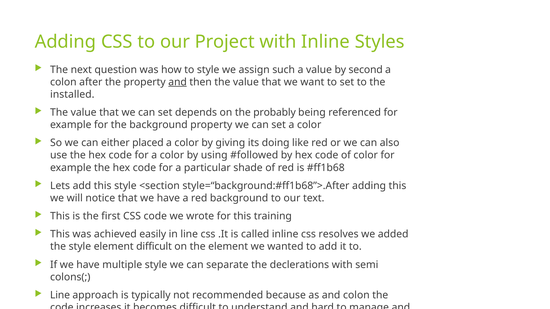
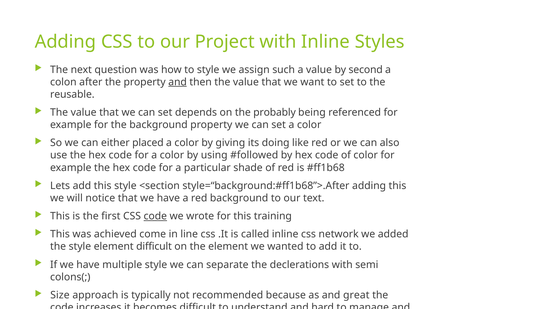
installed: installed -> reusable (72, 94)
code underline: none -> present (155, 216)
easily: easily -> come (153, 235)
resolves: resolves -> network (339, 235)
Line: Line -> Size (60, 295)
and colon: colon -> great (356, 295)
